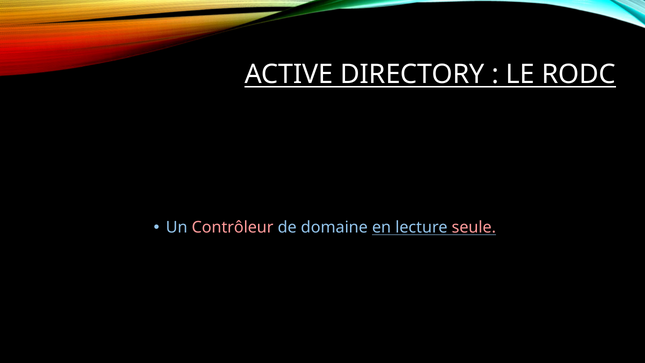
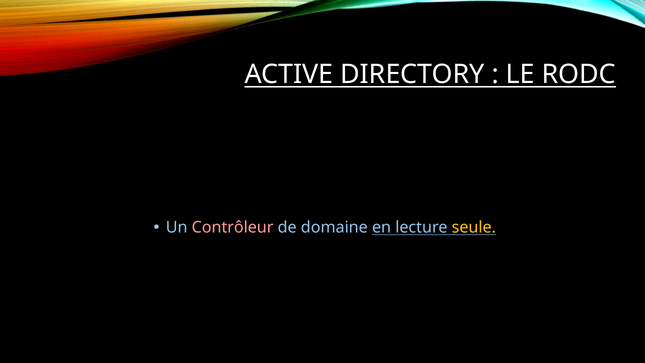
seule colour: pink -> yellow (474, 227)
